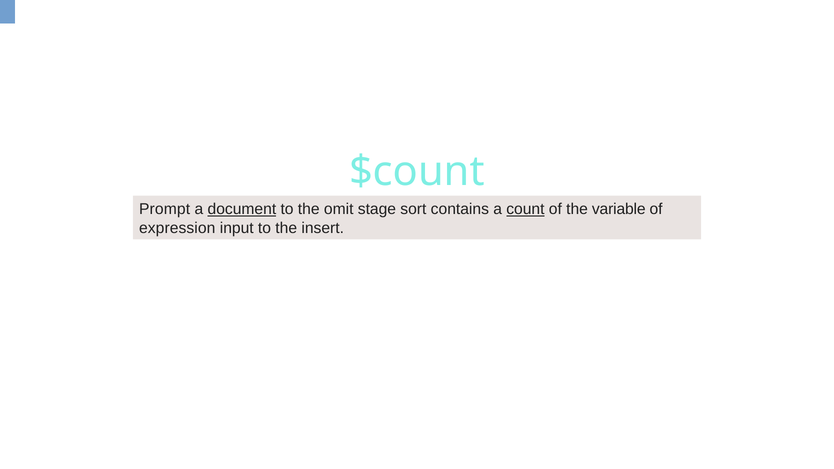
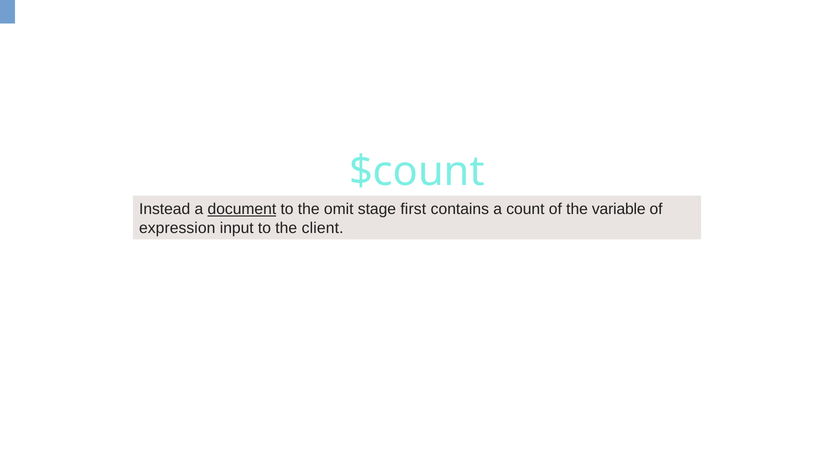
Prompt: Prompt -> Instead (165, 209)
sort: sort -> first (413, 209)
count underline: present -> none (525, 209)
insert: insert -> client (323, 228)
